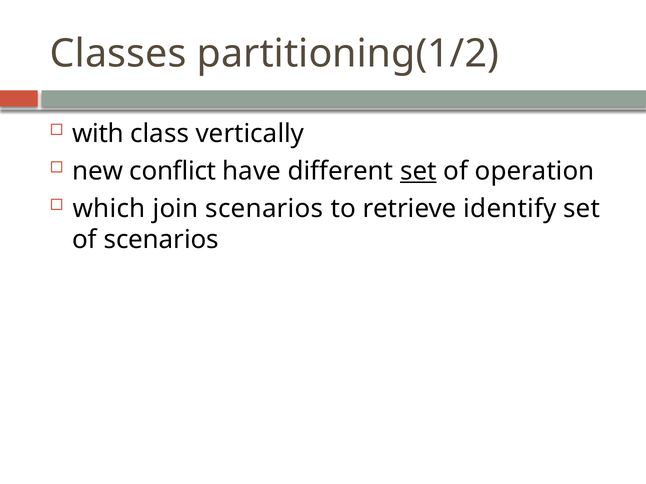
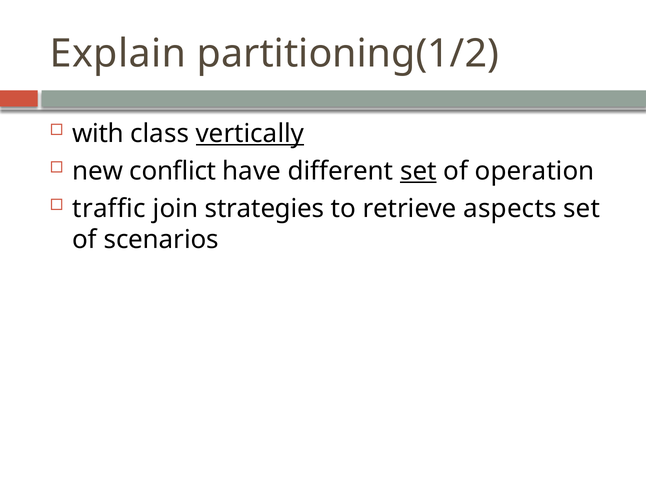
Classes: Classes -> Explain (118, 54)
vertically underline: none -> present (250, 134)
which: which -> traffic (109, 209)
join scenarios: scenarios -> strategies (265, 209)
identify: identify -> aspects (510, 209)
